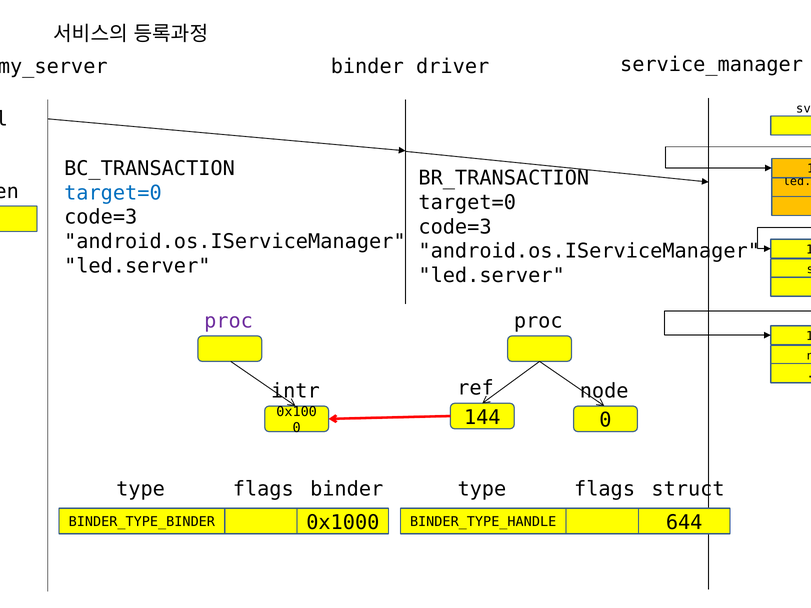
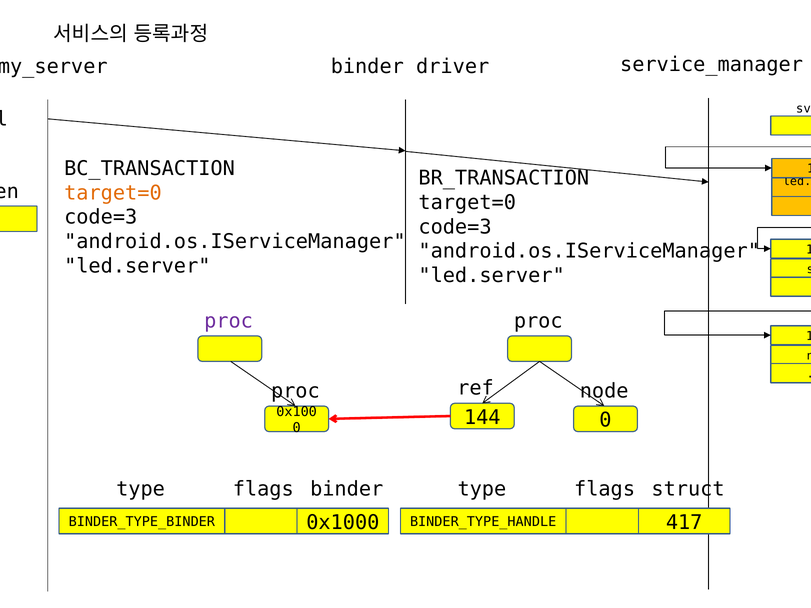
target=0 colour: blue -> orange (113, 193)
intr: intr -> proc (295, 391)
644: 644 -> 417 (684, 523)
